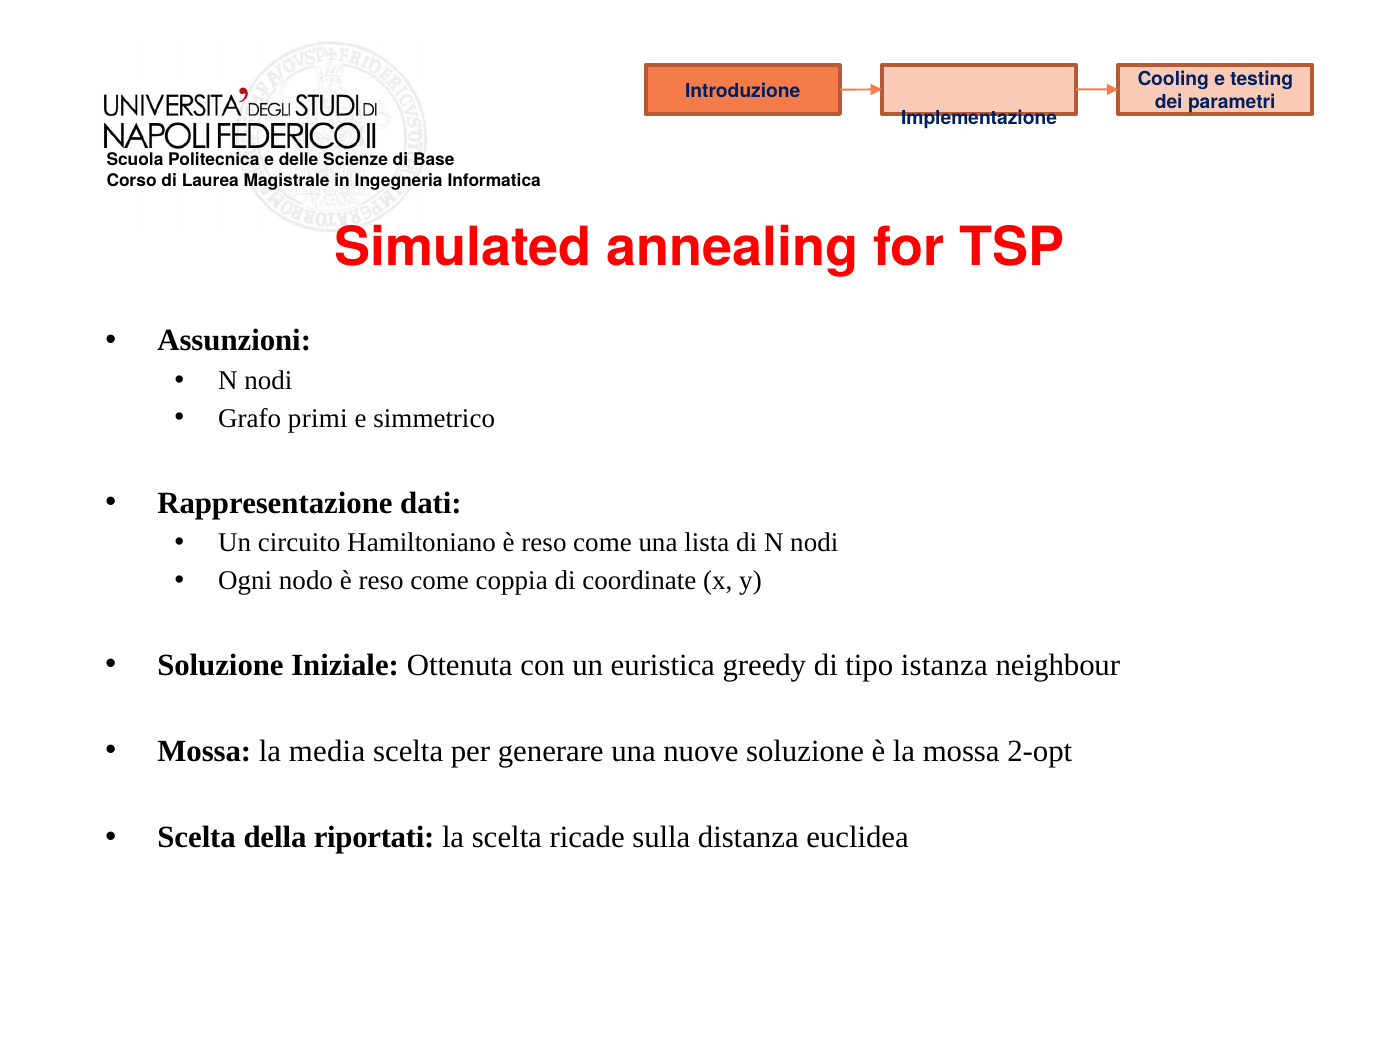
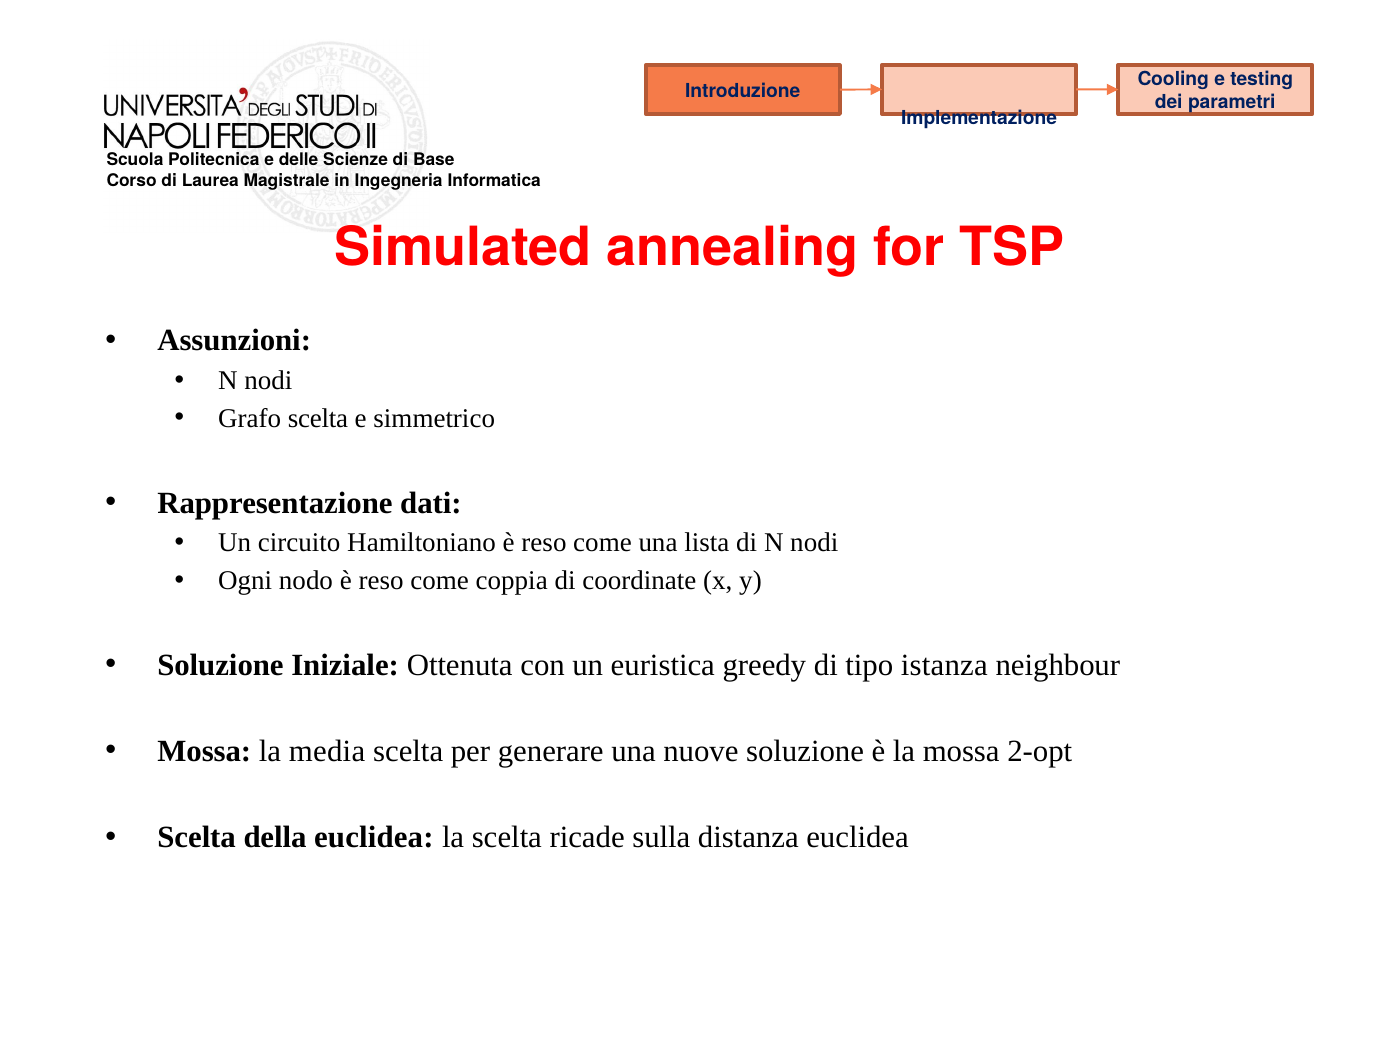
Grafo primi: primi -> scelta (318, 418)
della riportati: riportati -> euclidea (374, 838)
